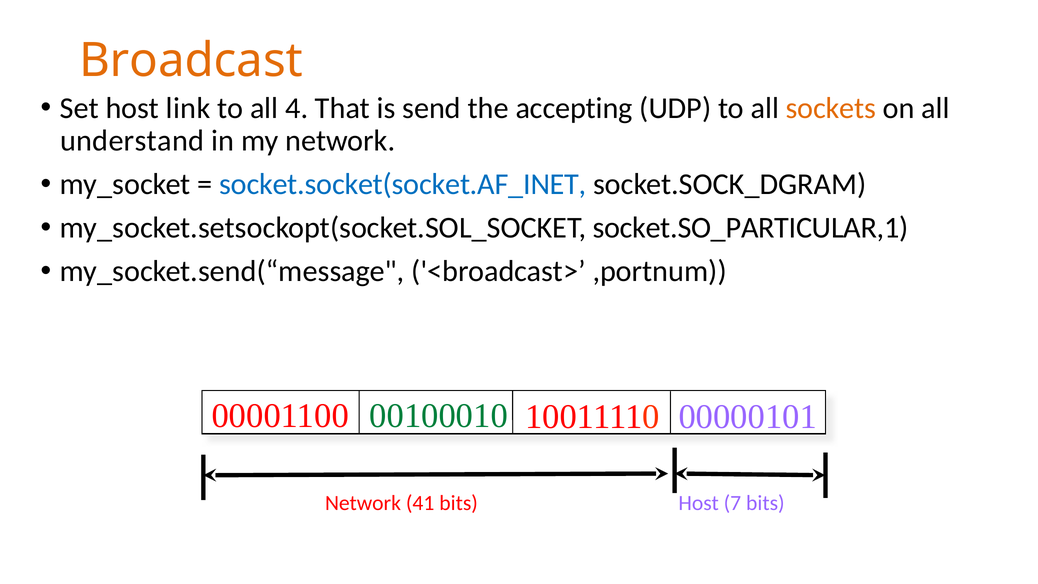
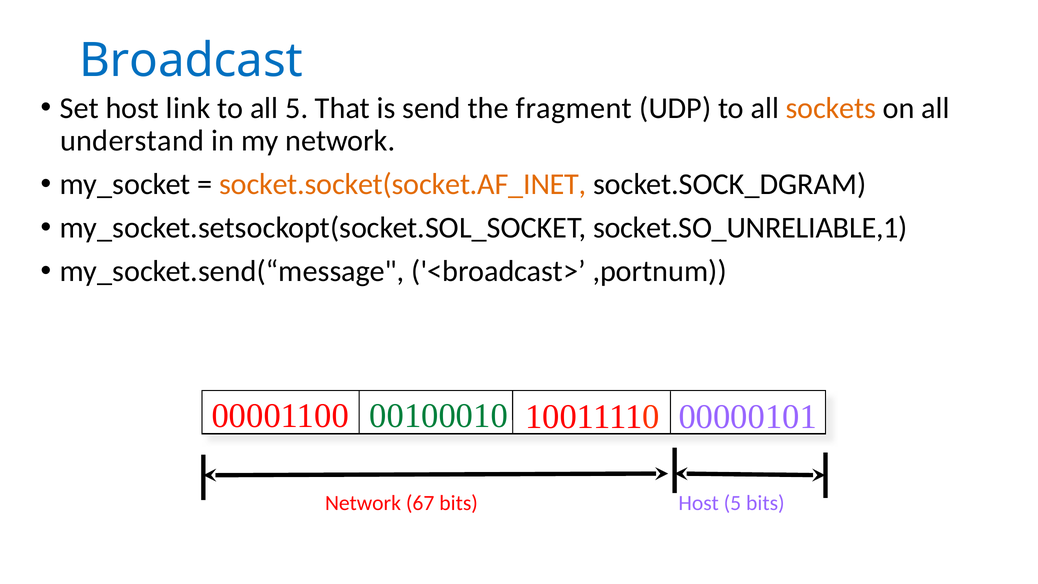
Broadcast colour: orange -> blue (191, 60)
all 4: 4 -> 5 (297, 108)
accepting: accepting -> fragment (574, 108)
socket.socket(socket.AF_INET colour: blue -> orange (403, 184)
socket.SO_PARTICULAR,1: socket.SO_PARTICULAR,1 -> socket.SO_UNRELIABLE,1 (750, 228)
41: 41 -> 67 (420, 503)
Host 7: 7 -> 5 (732, 503)
